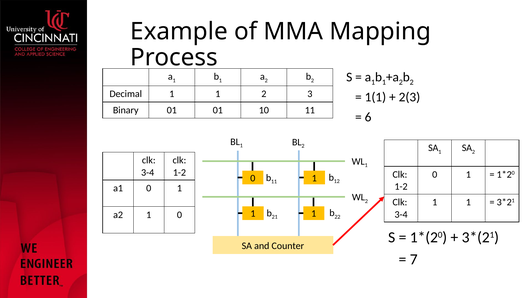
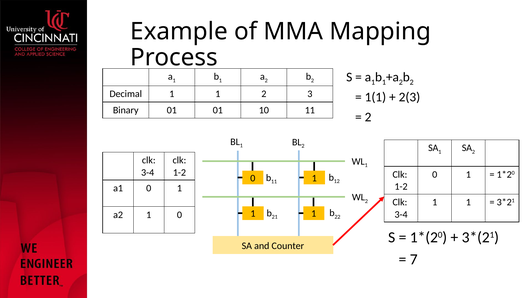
6: 6 -> 2 (368, 117)
